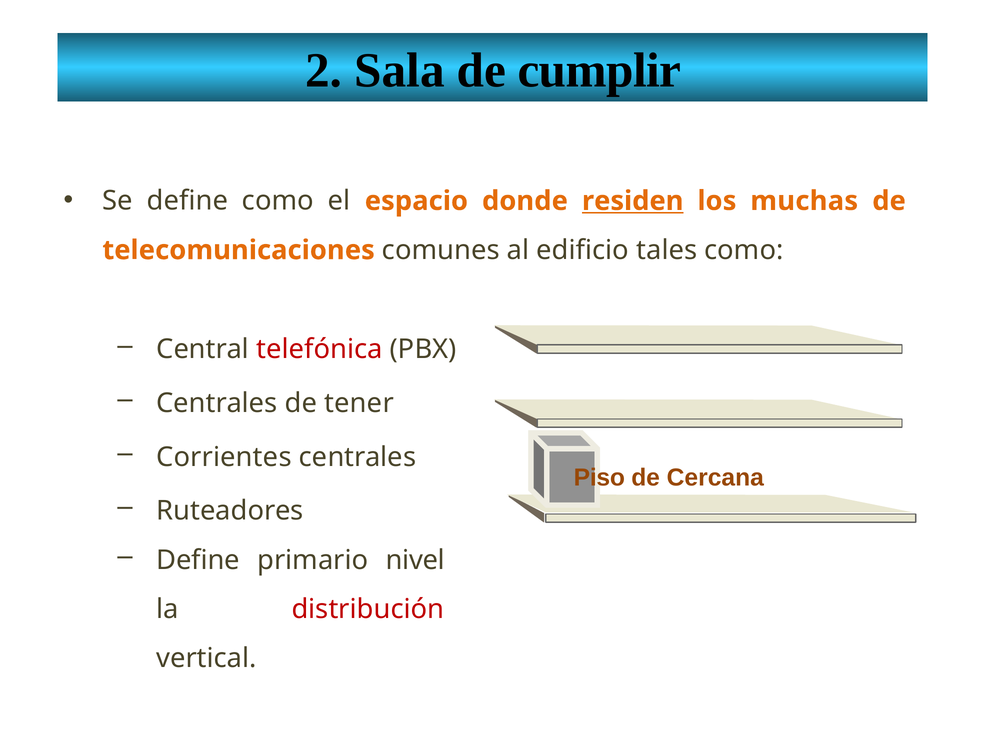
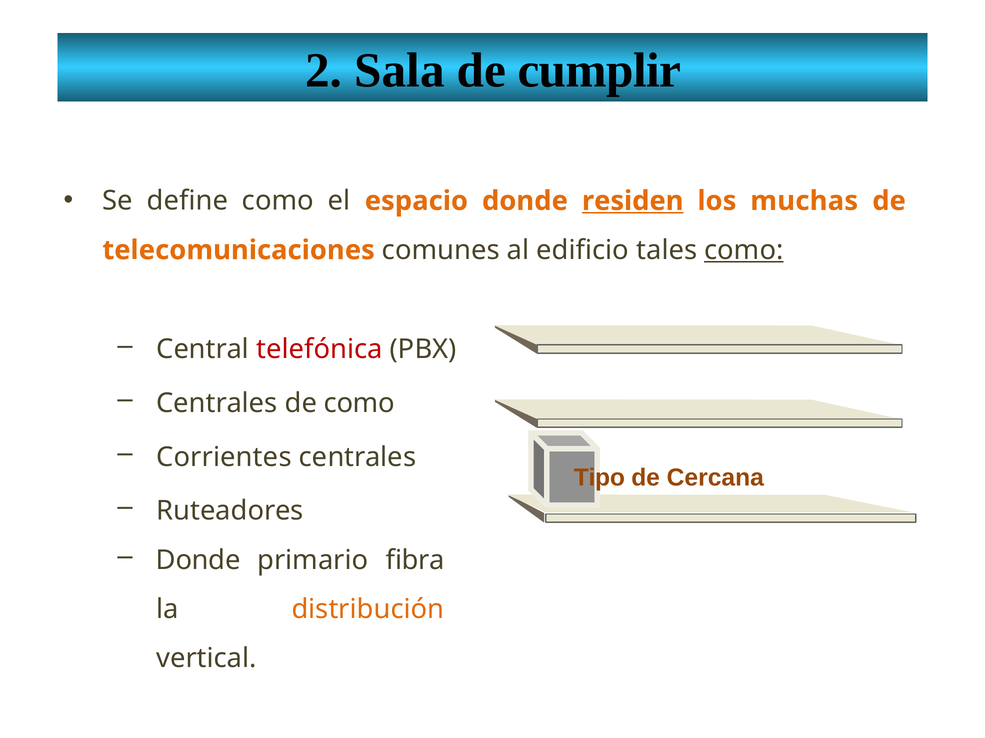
como underline: none -> present (744, 250)
de tener: tener -> como (359, 404)
Piso: Piso -> Tipo (599, 478)
Define: Define -> Donde (198, 561)
nivel: nivel -> fibra (415, 561)
distribución colour: red -> orange (368, 610)
